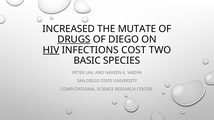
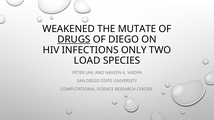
INCREASED: INCREASED -> WEAKENED (69, 29)
HIV underline: present -> none (51, 50)
COST: COST -> ONLY (134, 50)
BASIC: BASIC -> LOAD (87, 61)
